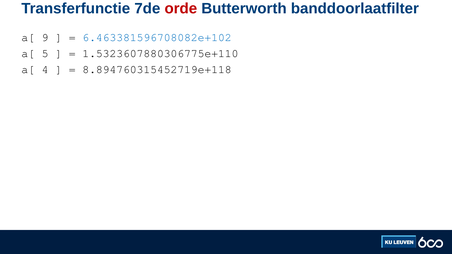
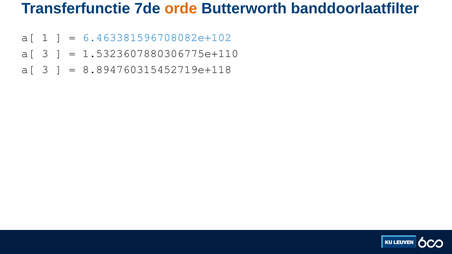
orde colour: red -> orange (181, 9)
9: 9 -> 1 (45, 38)
5: 5 -> 3 (45, 54)
4: 4 -> 3 (45, 70)
